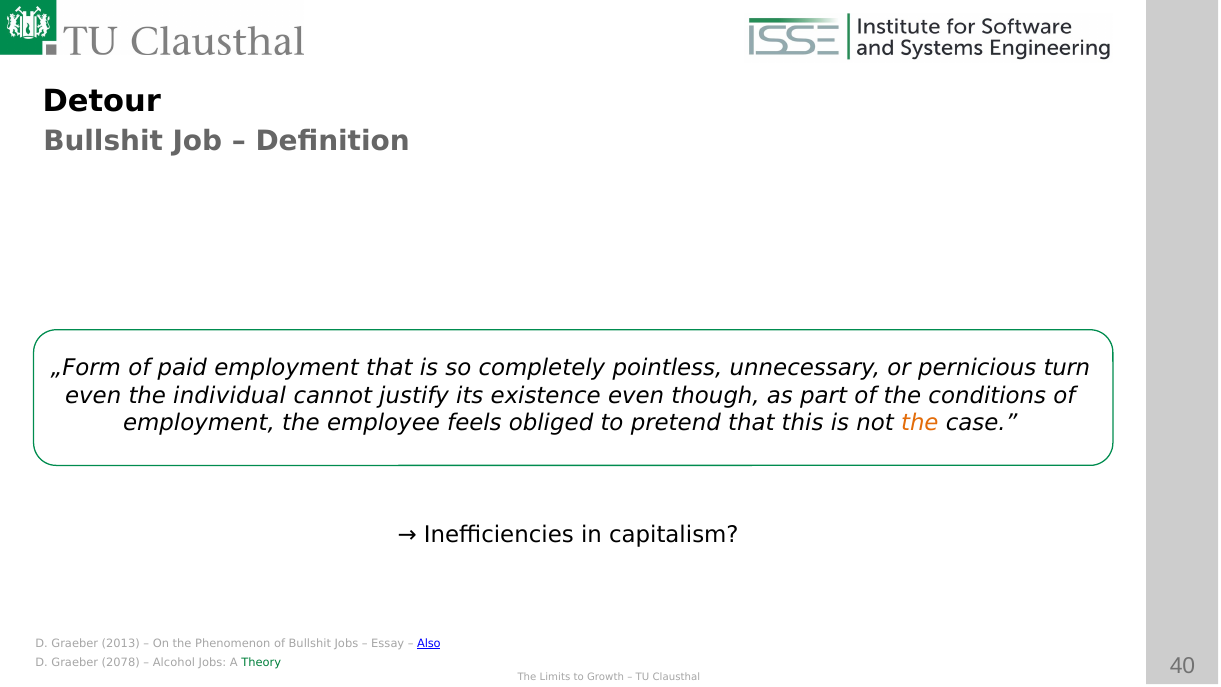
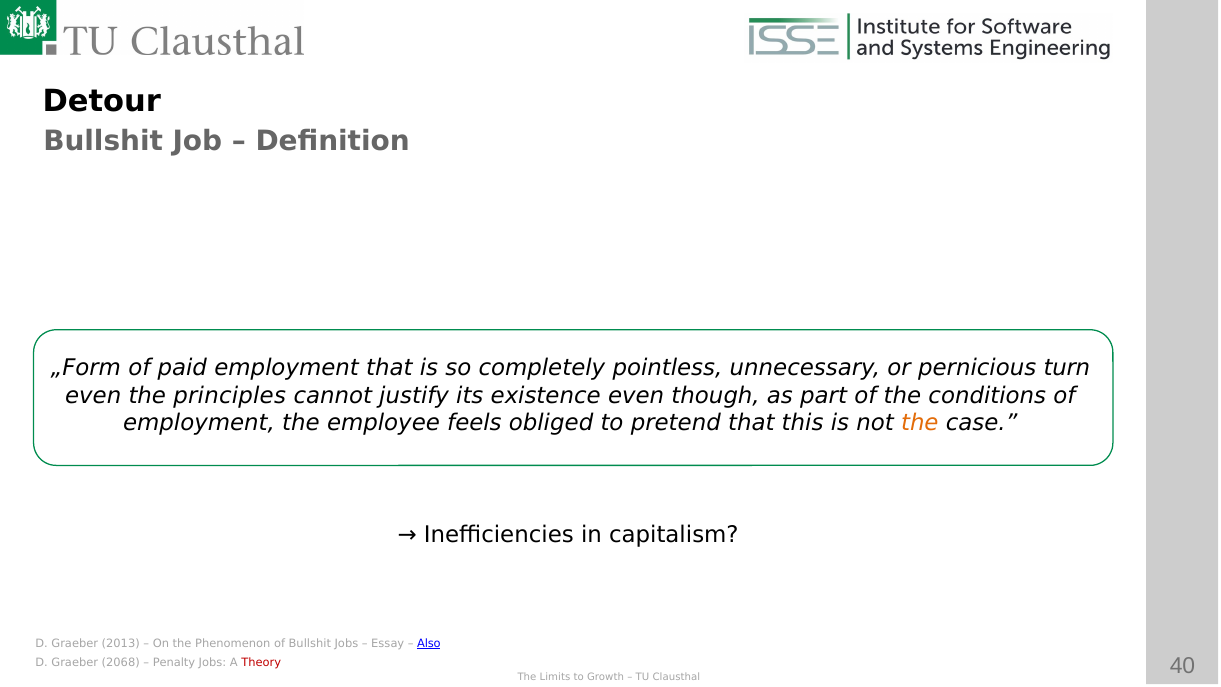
individual: individual -> principles (230, 396)
2078: 2078 -> 2068 (121, 662)
Alcohol: Alcohol -> Penalty (174, 662)
Theory colour: green -> red (261, 662)
